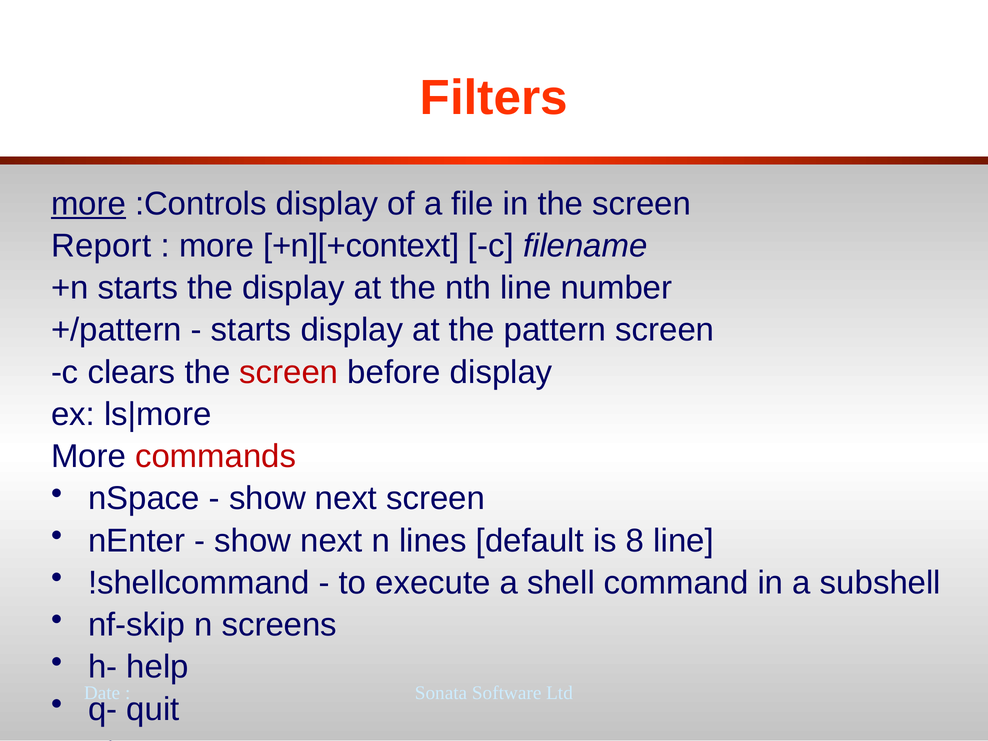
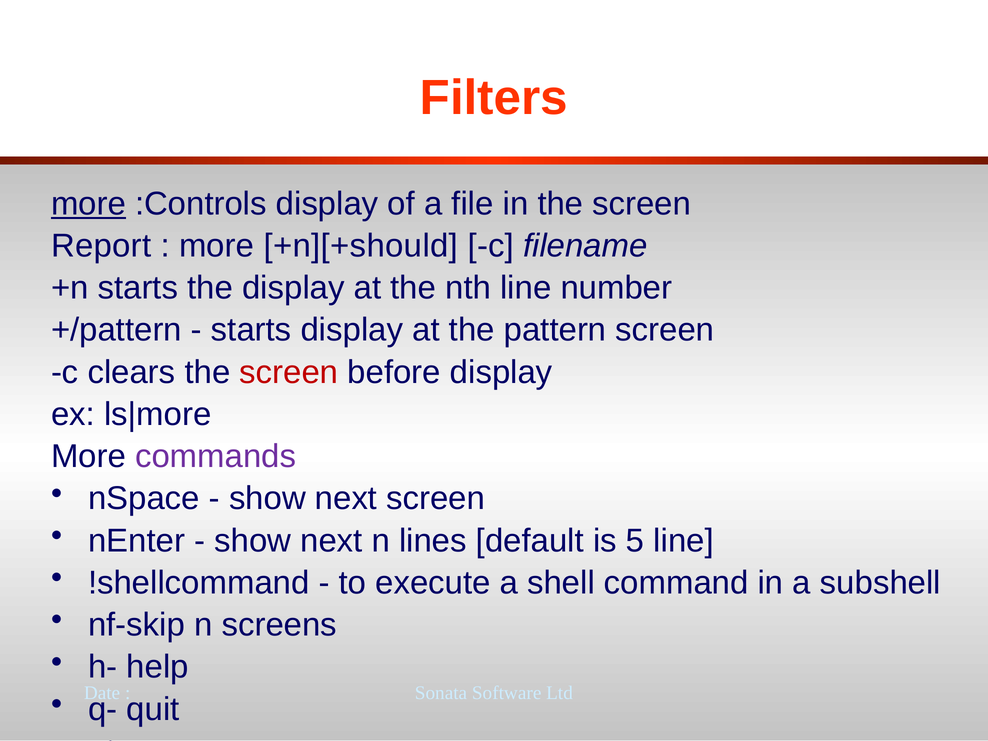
+n][+context: +n][+context -> +n][+should (361, 246)
commands colour: red -> purple (216, 456)
8: 8 -> 5 (635, 541)
